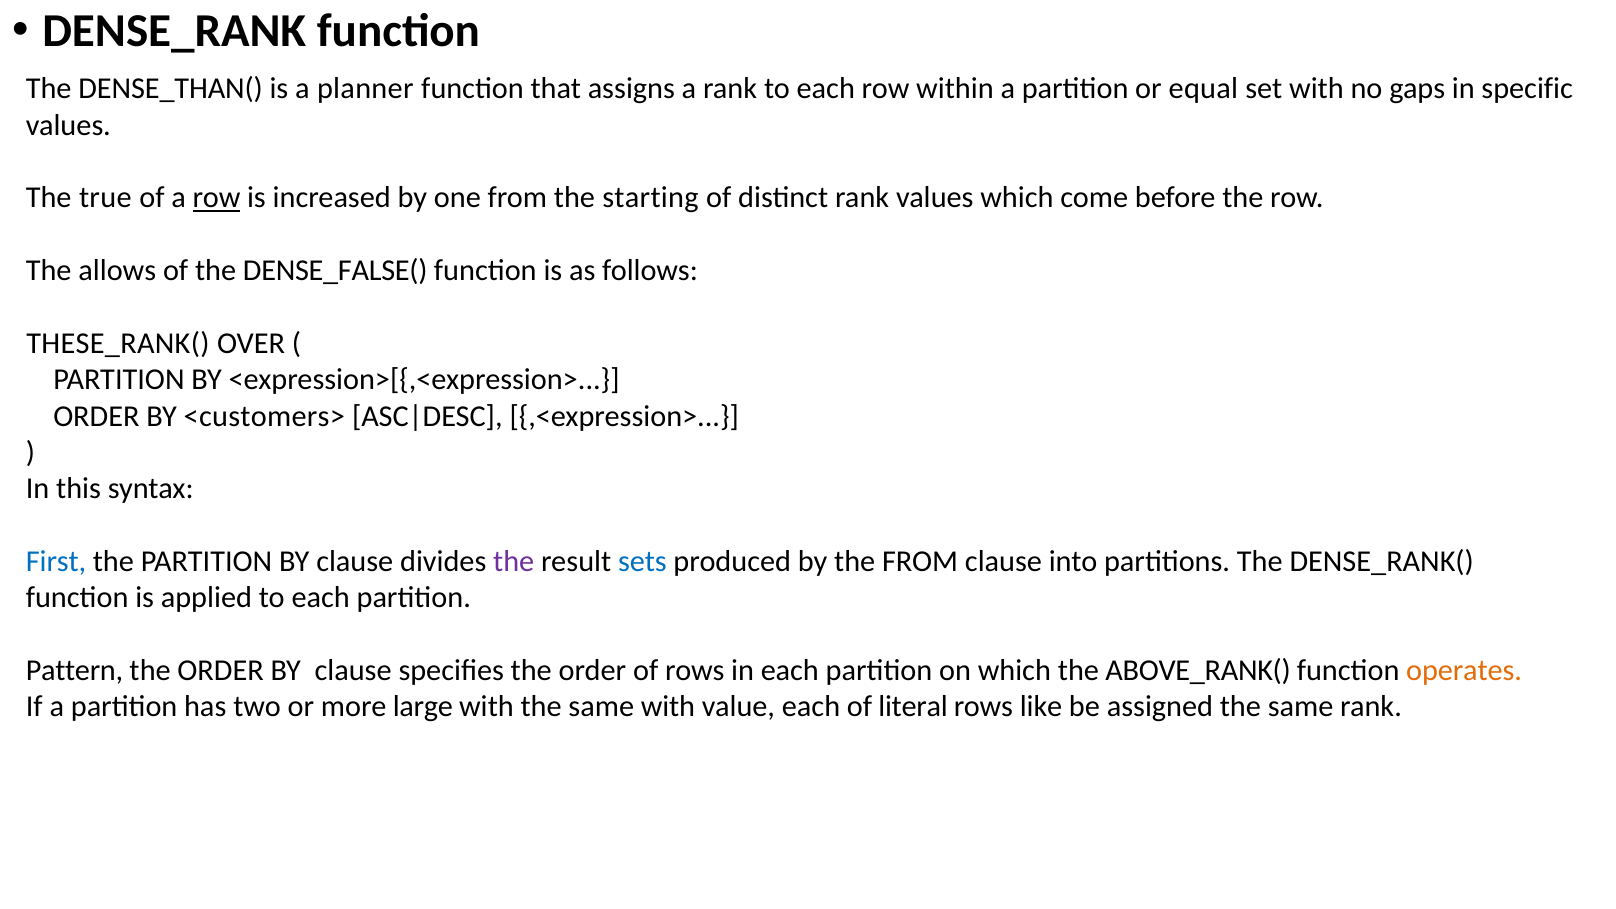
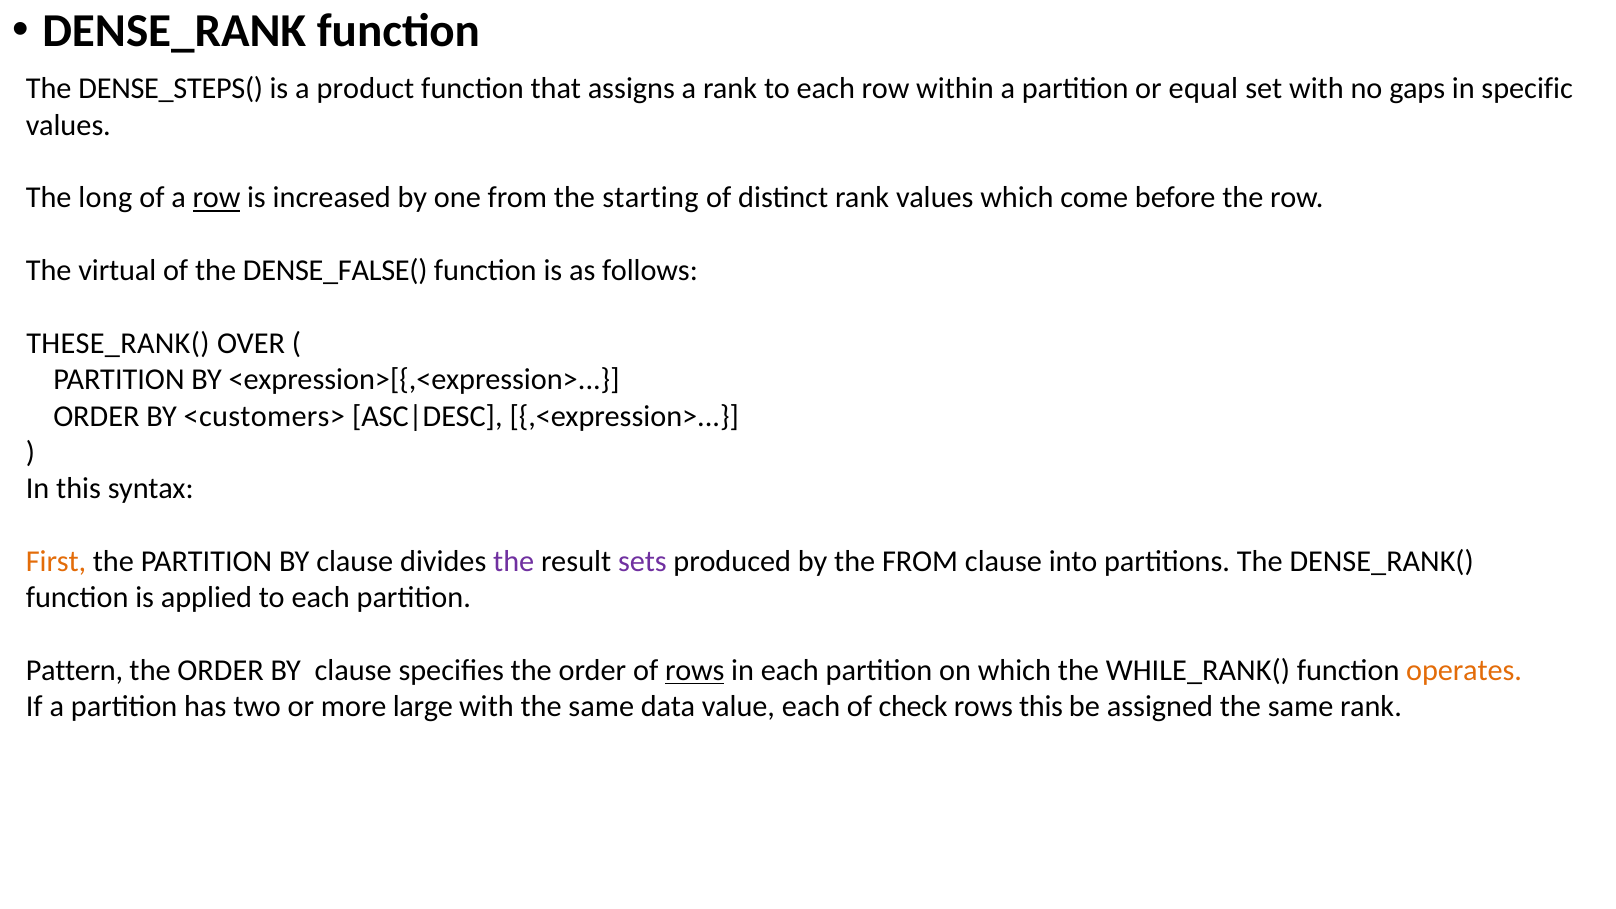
DENSE_THAN(: DENSE_THAN( -> DENSE_STEPS( (171, 89)
planner: planner -> product (365, 89)
true: true -> long (105, 198)
allows: allows -> virtual (117, 271)
First colour: blue -> orange (56, 561)
sets colour: blue -> purple (642, 561)
rows underline: none -> present (695, 671)
ABOVE_RANK(: ABOVE_RANK( -> WHILE_RANK( (1198, 671)
same with: with -> data (668, 707)
literal: literal -> check (913, 707)
rows like: like -> this (1041, 707)
